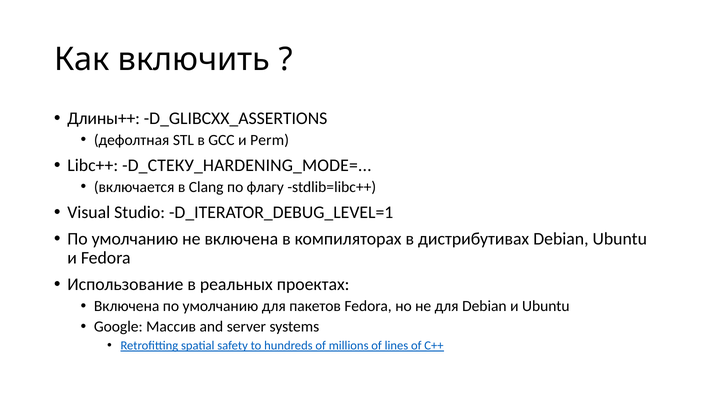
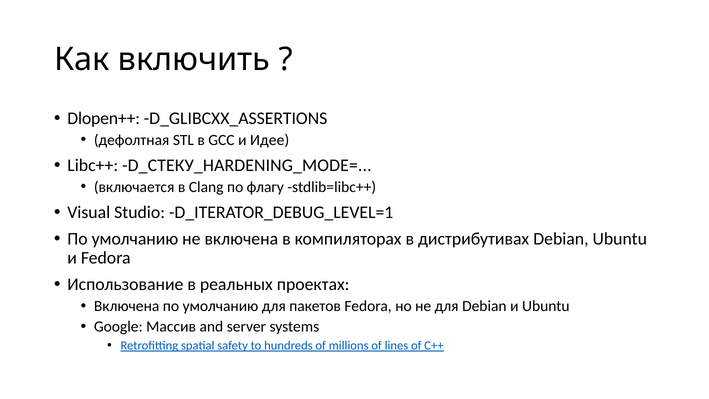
Длины++: Длины++ -> Dlopen++ (104, 118)
Perm: Perm -> Идее (270, 140)
